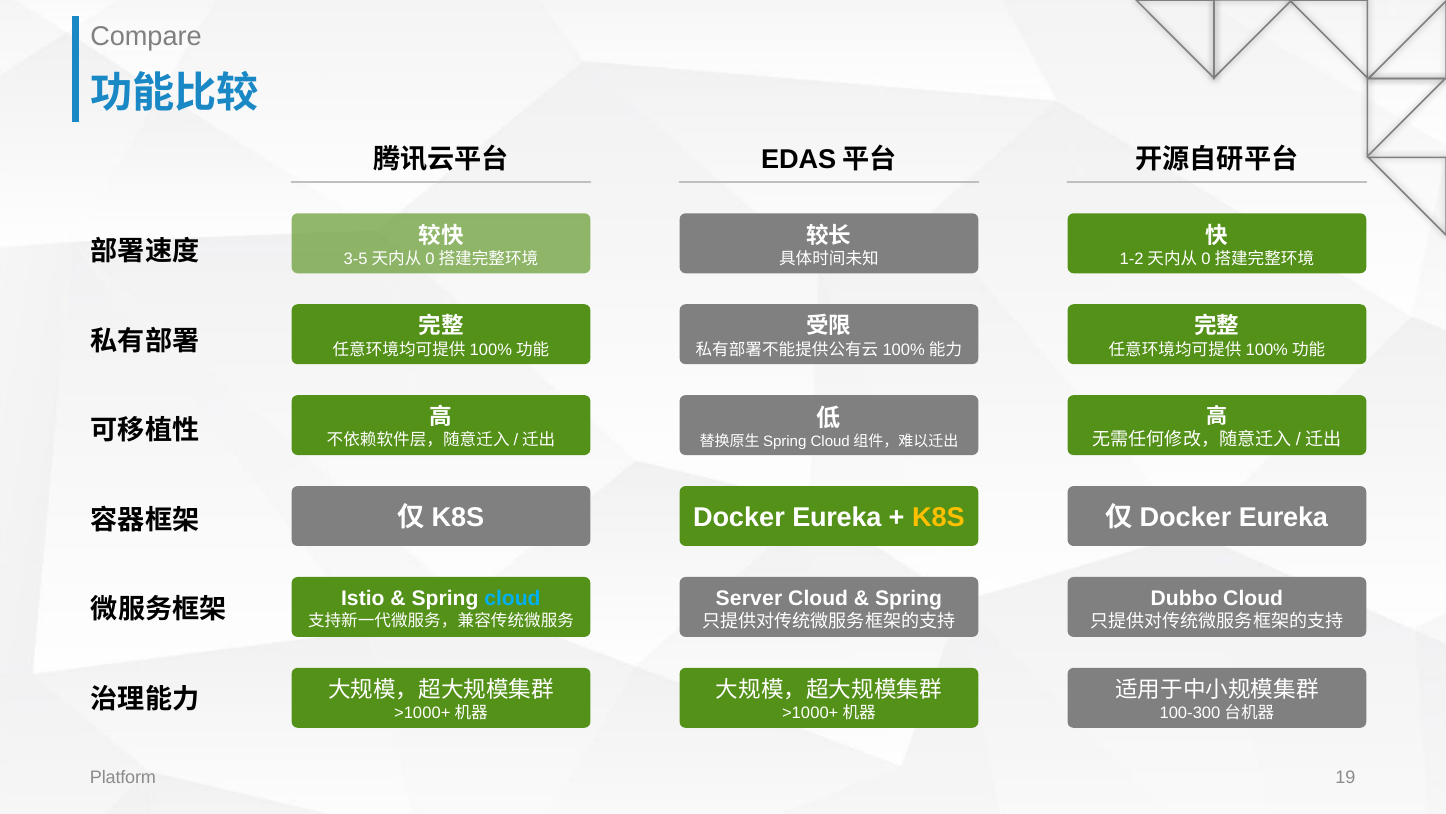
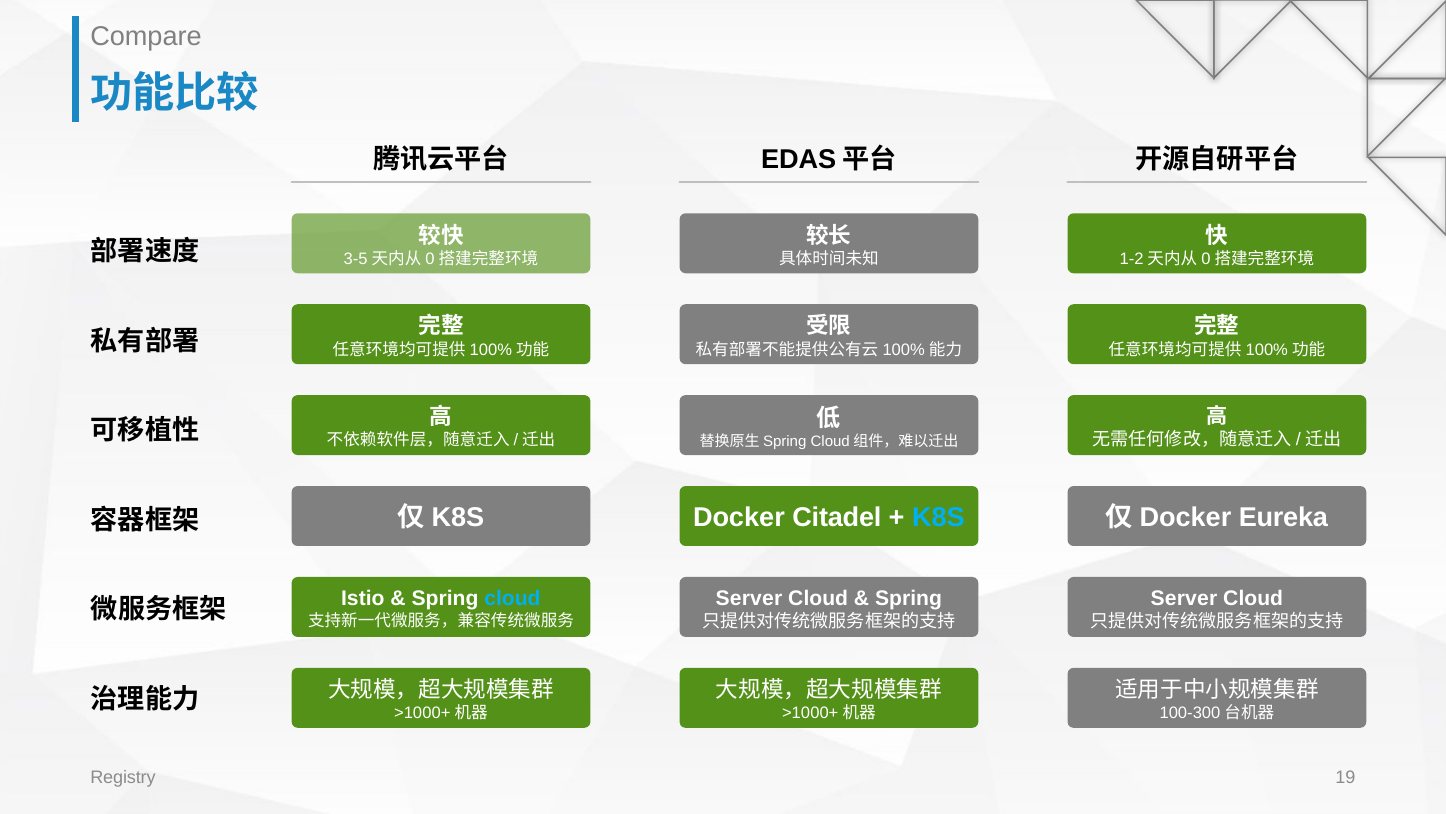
Docker Eureka: Eureka -> Citadel (837, 518)
K8S colour: yellow -> light blue (938, 518)
Dubbo: Dubbo -> Server (1184, 598)
Platform: Platform -> Registry (123, 777)
